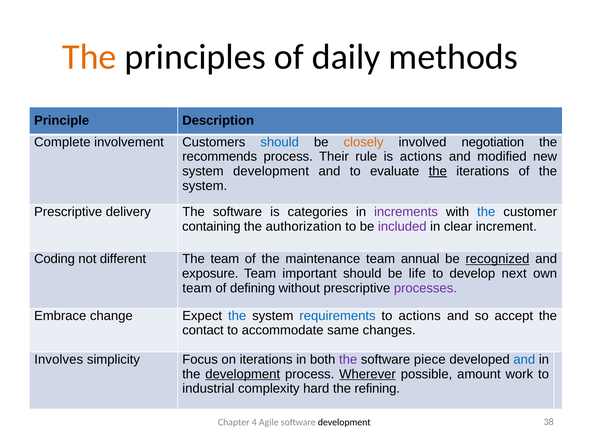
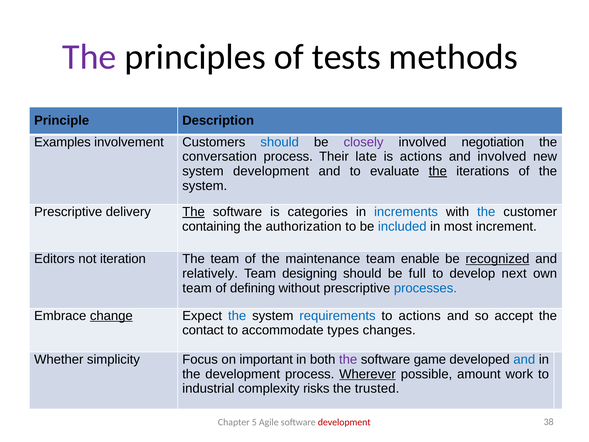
The colour: orange -> purple (89, 57)
daily: daily -> tests (346, 57)
Complete: Complete -> Examples (62, 142)
closely colour: orange -> purple (364, 142)
recommends: recommends -> conversation (220, 157)
rule: rule -> late (366, 157)
and modified: modified -> involved (502, 157)
The underline: none -> present (194, 212)
increments colour: purple -> blue (406, 212)
included colour: purple -> blue (402, 226)
clear: clear -> most (458, 226)
Coding: Coding -> Editors (54, 259)
different: different -> iteration (123, 259)
annual: annual -> enable (420, 259)
exposure: exposure -> relatively (210, 273)
important: important -> designing (310, 273)
life: life -> full (417, 273)
processes colour: purple -> blue (425, 288)
change underline: none -> present (111, 316)
same: same -> types (343, 330)
Involves: Involves -> Whether (59, 359)
on iterations: iterations -> important (266, 359)
piece: piece -> game (430, 359)
development underline: present -> none (243, 374)
hard: hard -> risks (316, 388)
refining: refining -> trusted (377, 388)
4: 4 -> 5 (254, 422)
development colour: black -> red (344, 422)
